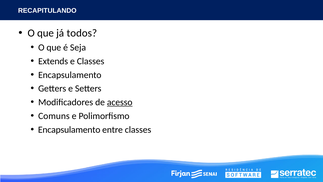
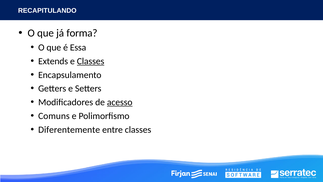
todos: todos -> forma (82, 33)
Seja: Seja -> Essa (78, 47)
Classes underline: none -> present (91, 61)
Encapsulamento: Encapsulamento -> Diferentemente (69, 129)
